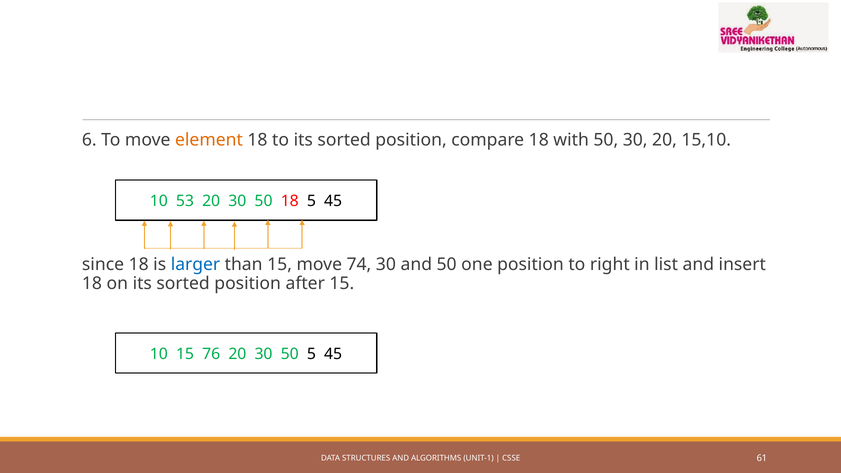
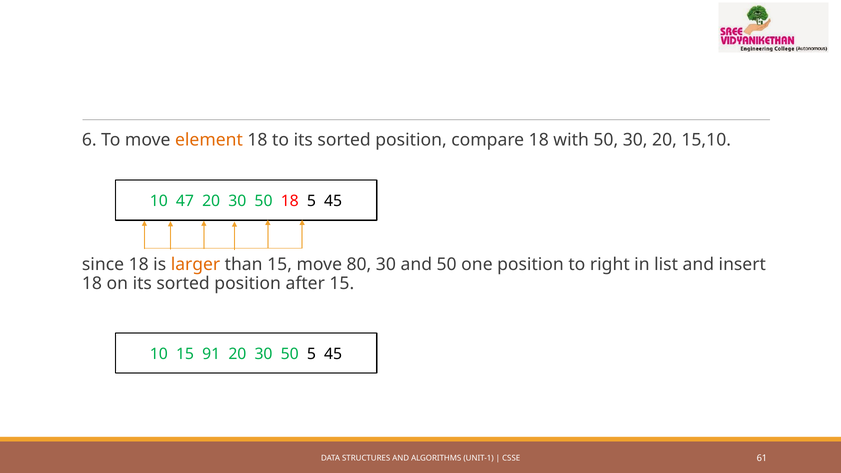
53: 53 -> 47 (185, 201)
larger colour: blue -> orange (195, 265)
74: 74 -> 80 (359, 265)
76: 76 -> 91 (211, 354)
